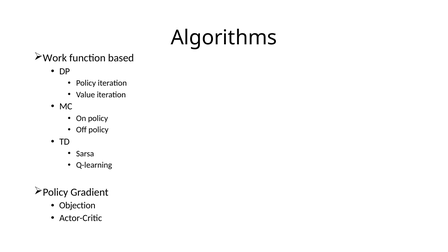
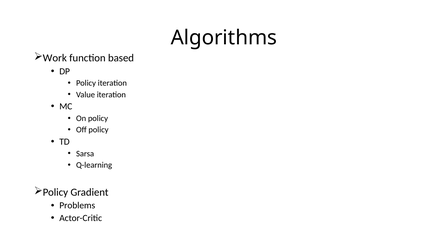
Objection: Objection -> Problems (77, 206)
